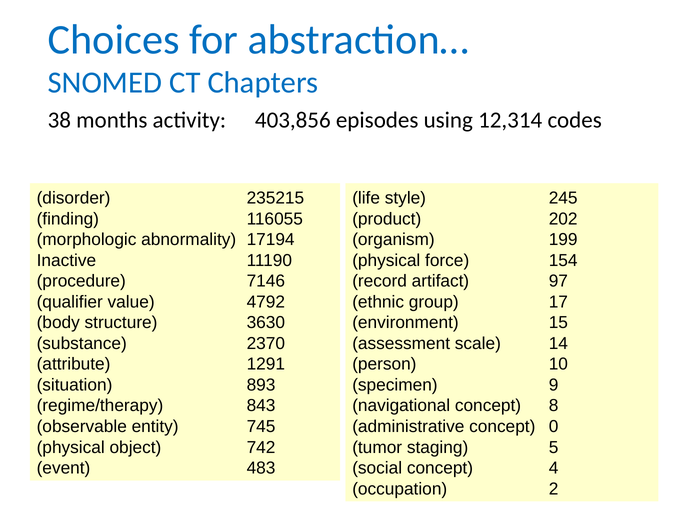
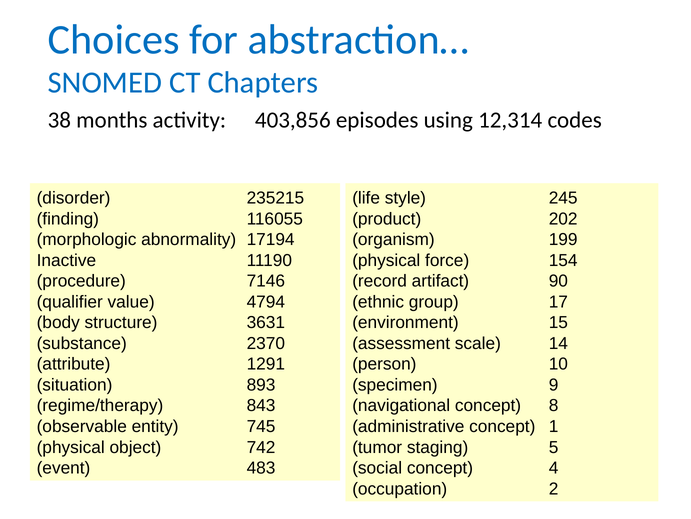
97: 97 -> 90 (558, 281)
4792: 4792 -> 4794 (266, 302)
3630: 3630 -> 3631 (266, 322)
0: 0 -> 1 (554, 426)
